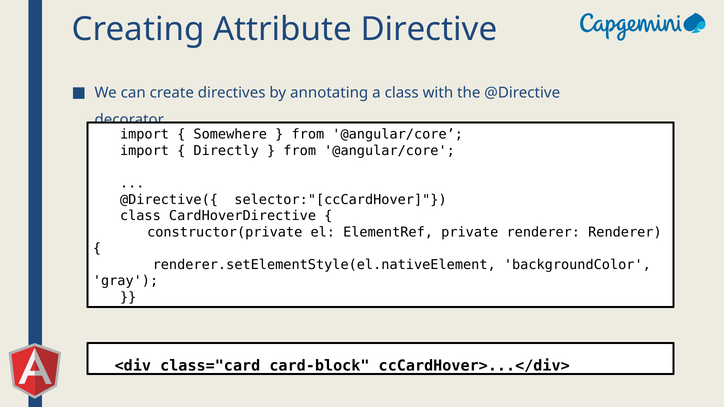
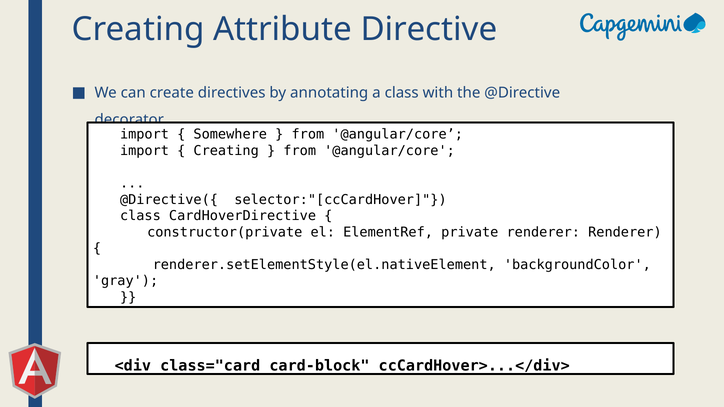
Directly: Directly -> Creating (226, 151)
